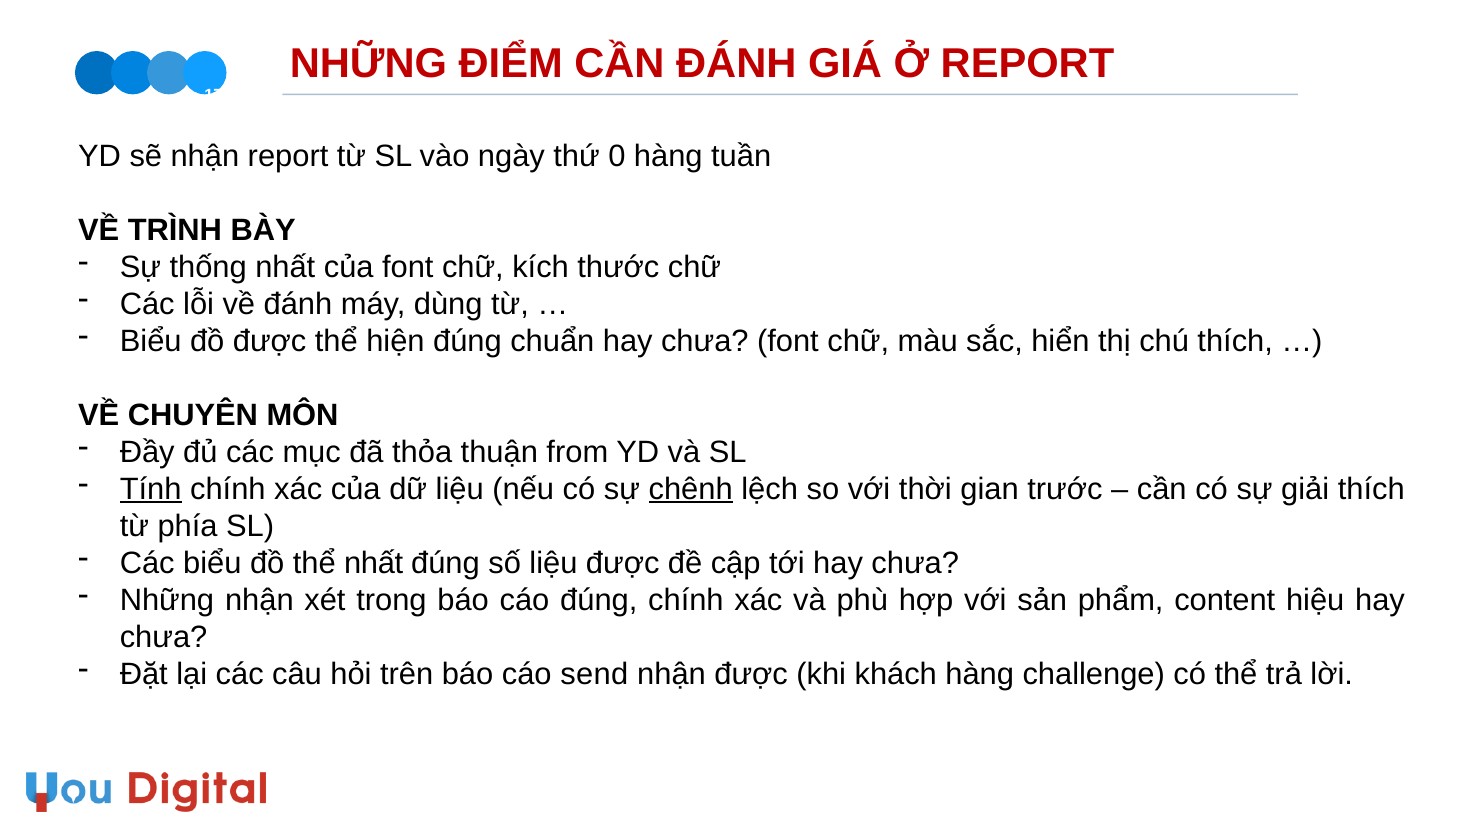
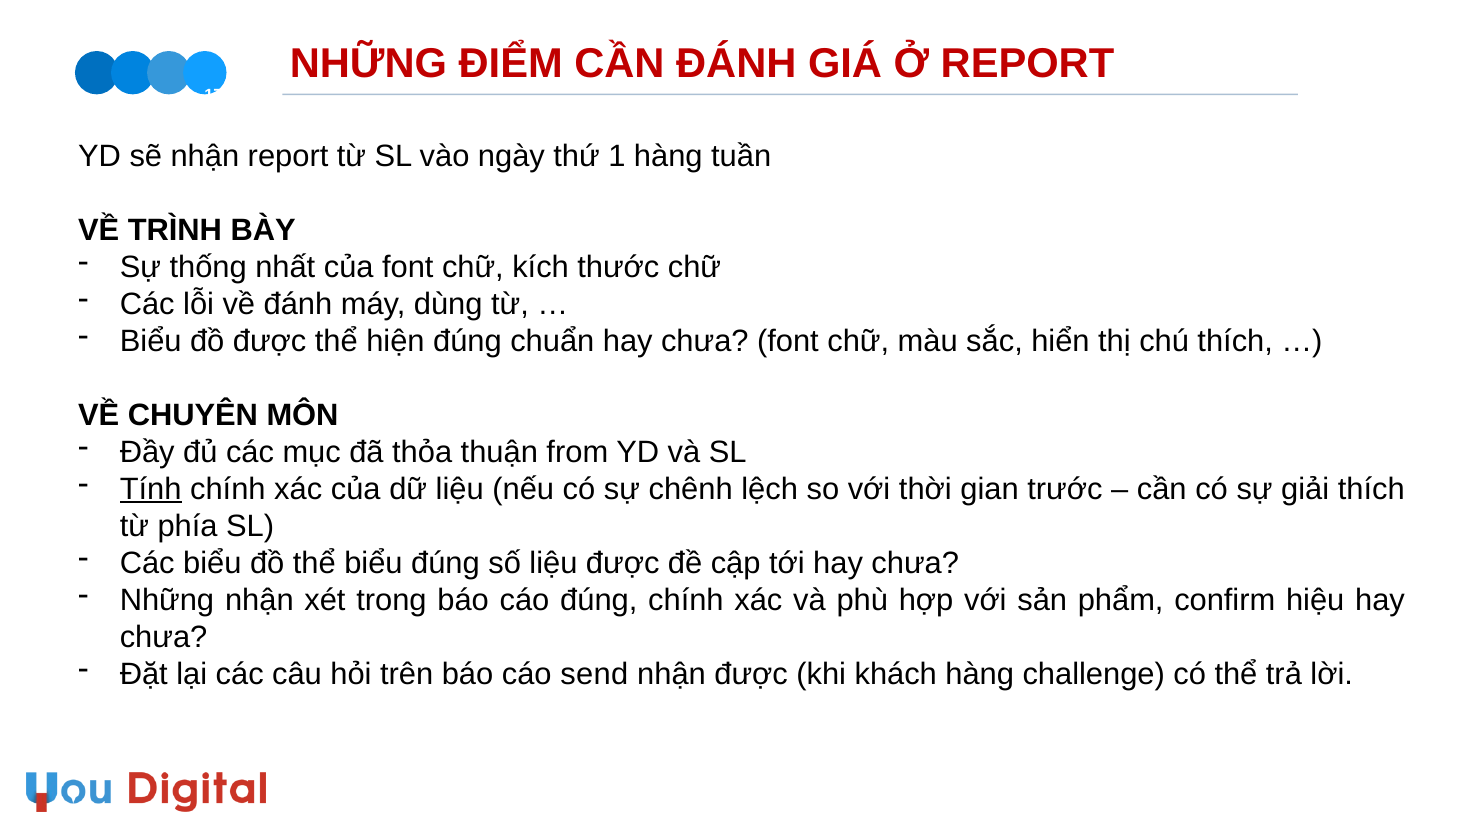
0: 0 -> 1 (617, 156)
chênh underline: present -> none (691, 489)
thể nhất: nhất -> biểu (373, 564)
content: content -> confirm (1225, 601)
